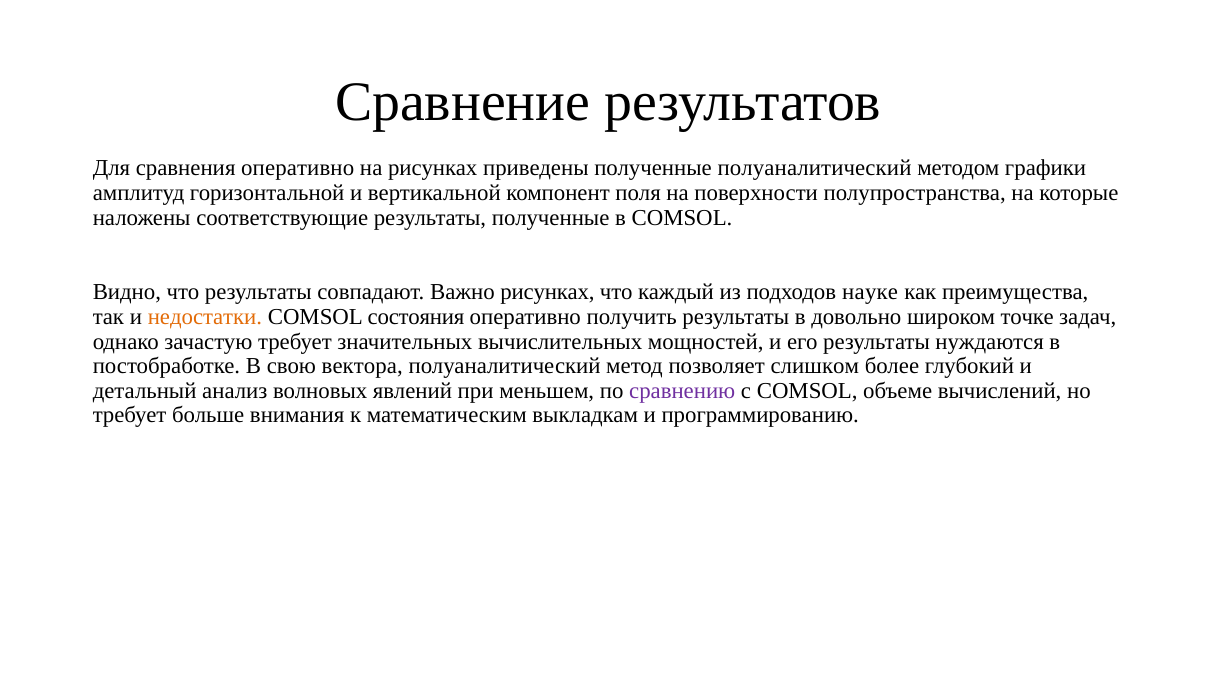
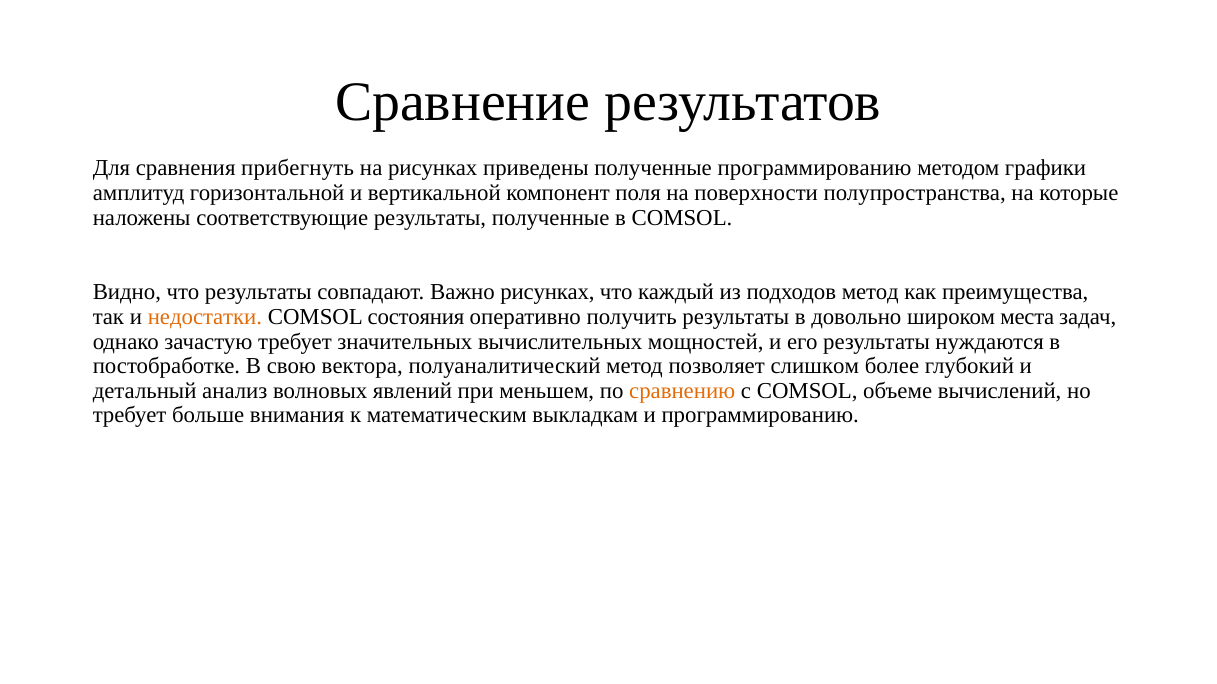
сравнения оперативно: оперативно -> прибегнуть (298, 169)
полученные полуаналитический: полуаналитический -> программированию (815, 169)
подходов науке: науке -> метод (870, 293)
точке: точке -> места (1027, 317)
сравнению colour: purple -> orange (682, 391)
